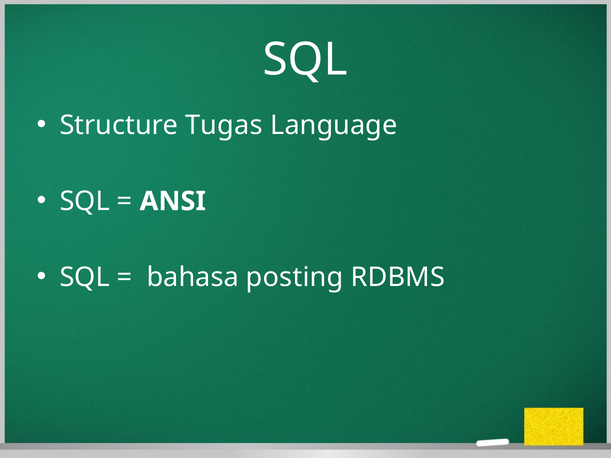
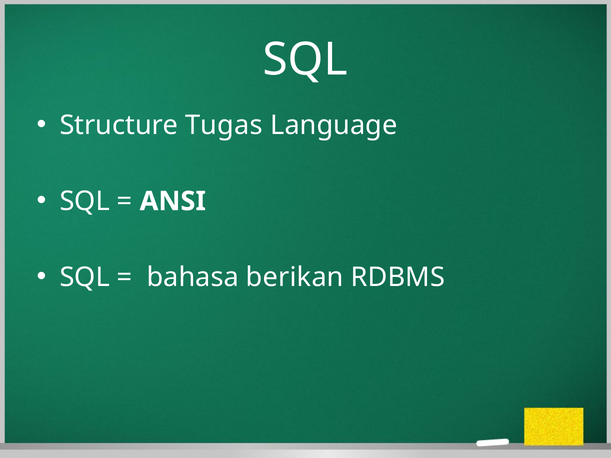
posting: posting -> berikan (295, 277)
